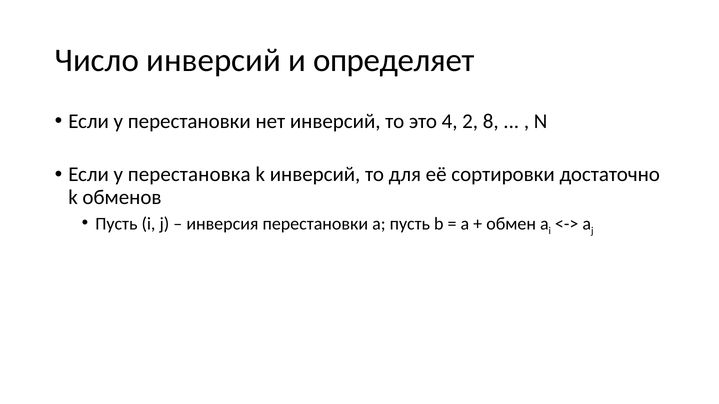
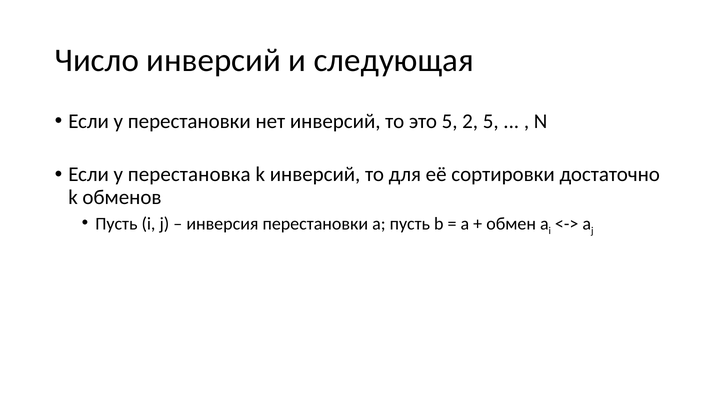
определяет: определяет -> следующая (394, 60)
это 4: 4 -> 5 (450, 122)
2 8: 8 -> 5 (491, 122)
